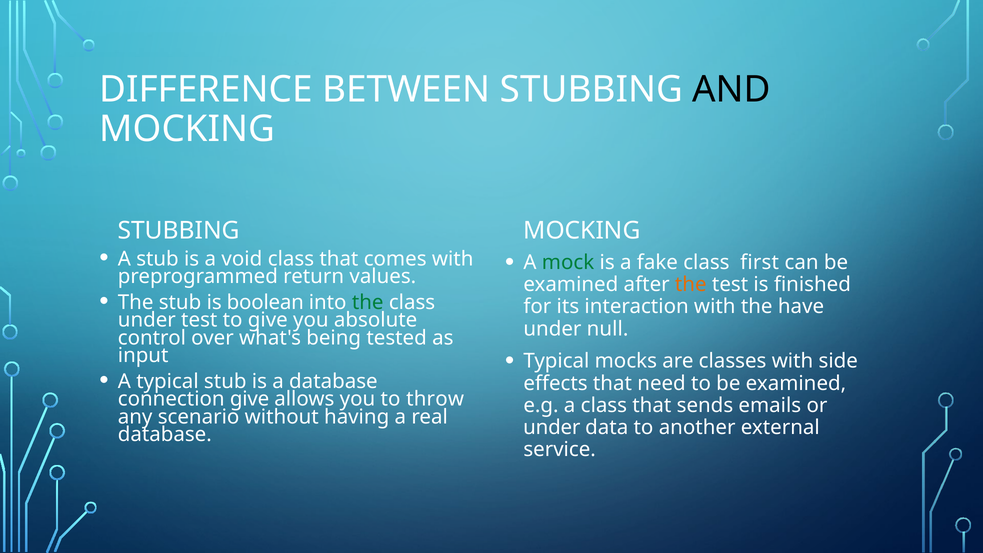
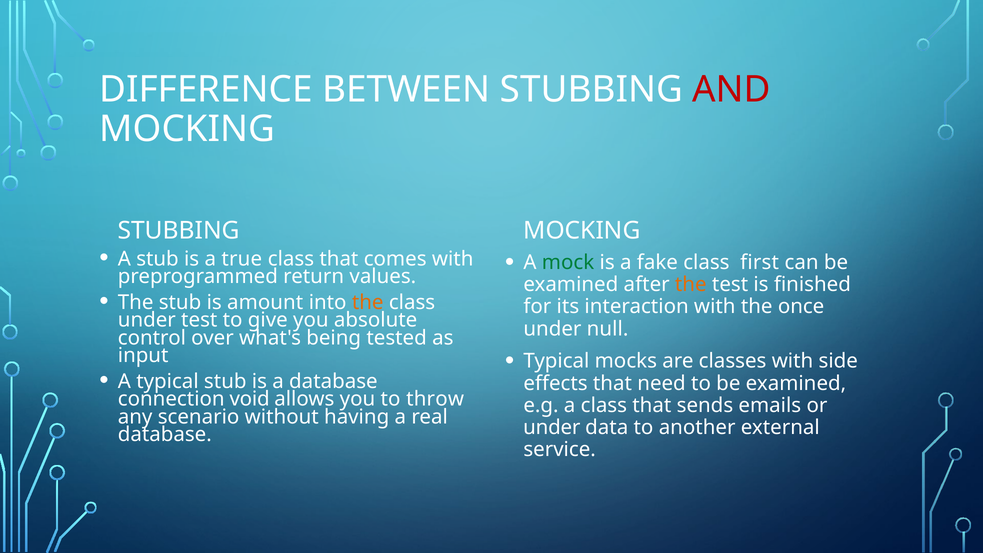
AND colour: black -> red (732, 89)
void: void -> true (242, 259)
boolean: boolean -> amount (265, 302)
the colour: green -> orange (368, 302)
have: have -> once (801, 307)
connection give: give -> void (250, 399)
